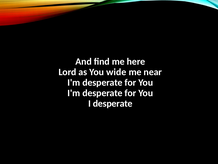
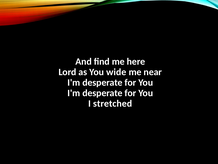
I desperate: desperate -> stretched (113, 103)
